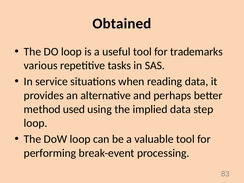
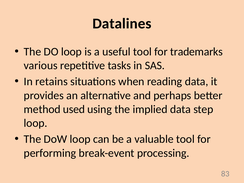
Obtained: Obtained -> Datalines (122, 24)
service: service -> retains (52, 82)
